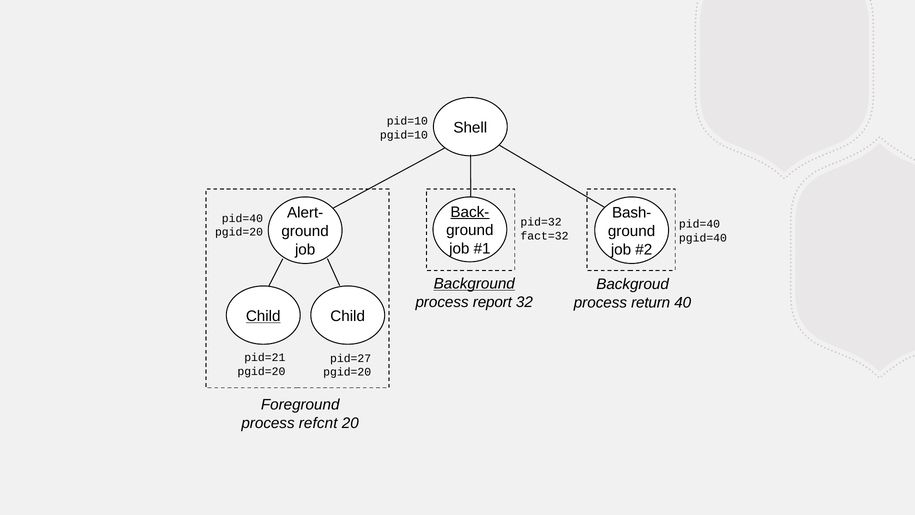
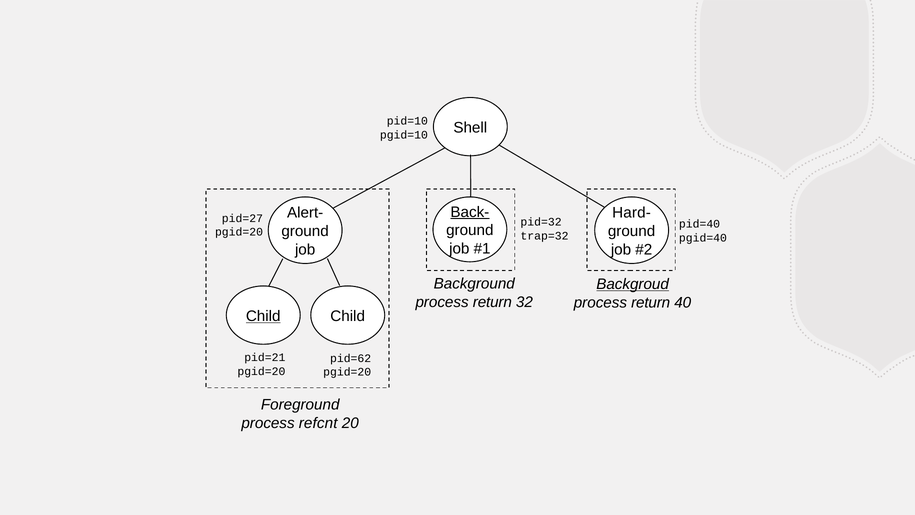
Bash-: Bash- -> Hard- (632, 213)
pid=40: pid=40 -> pid=27 (242, 218)
fact=32: fact=32 -> trap=32 (544, 236)
Background underline: present -> none (474, 284)
Backgroud underline: none -> present (633, 284)
report: report -> return (492, 302)
pid=27: pid=27 -> pid=62 (351, 358)
